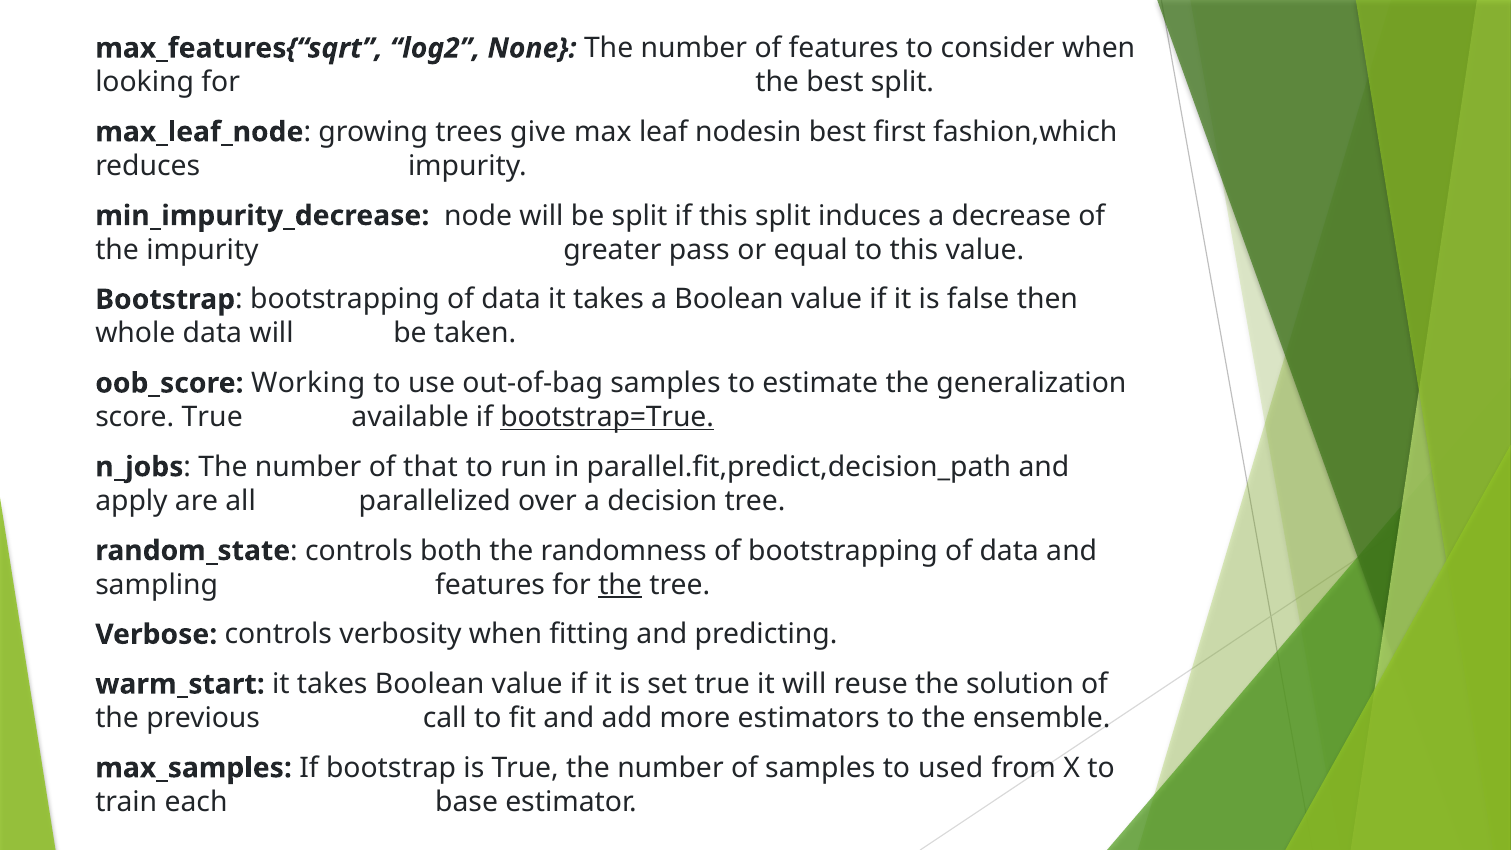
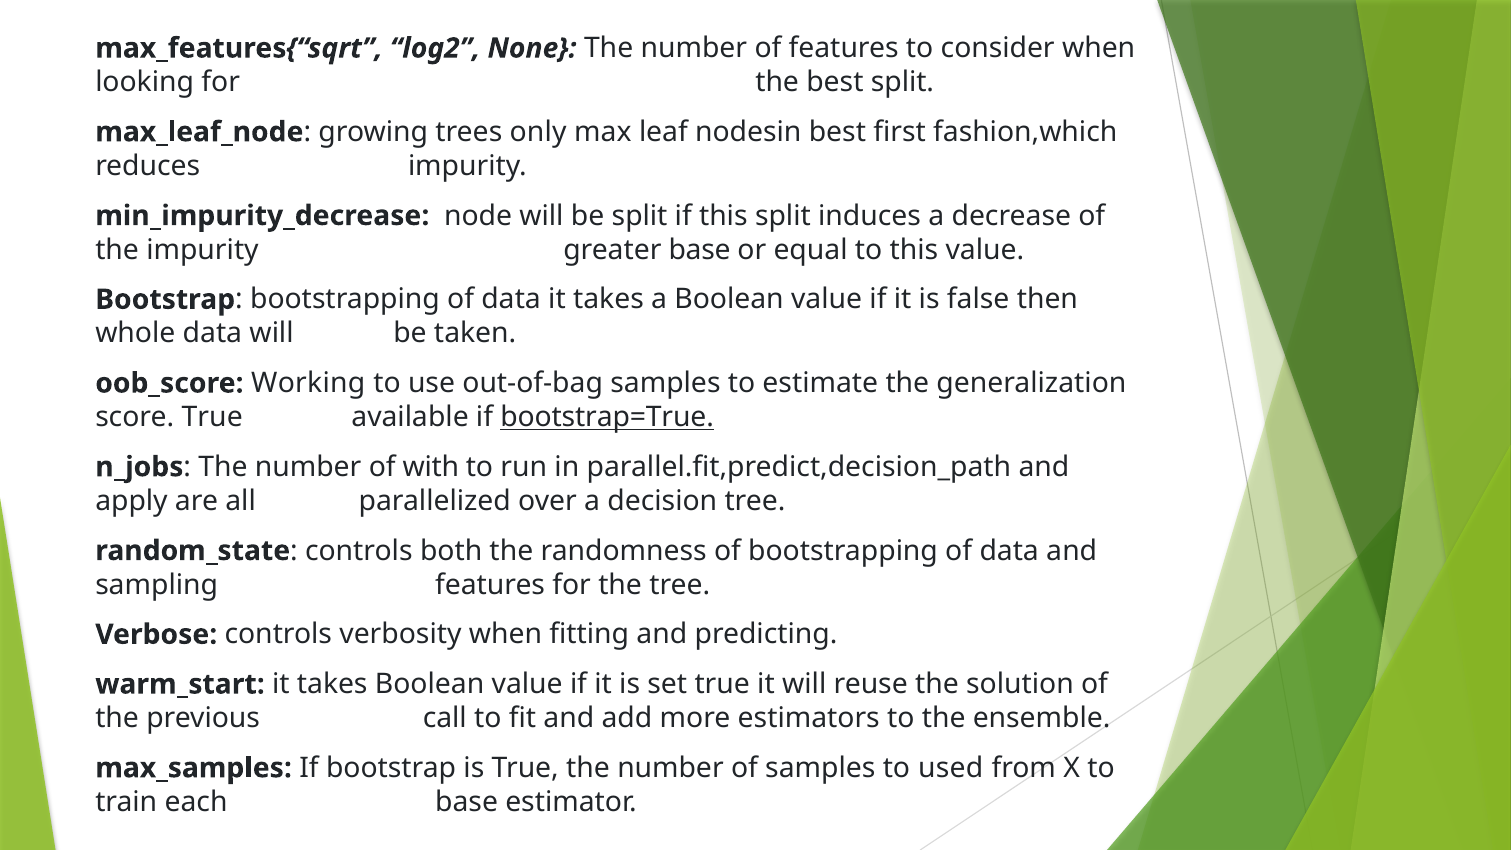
give: give -> only (538, 132)
greater pass: pass -> base (700, 250)
that: that -> with (431, 467)
the underline: present -> none (620, 585)
